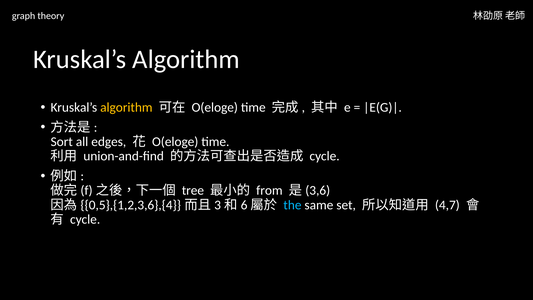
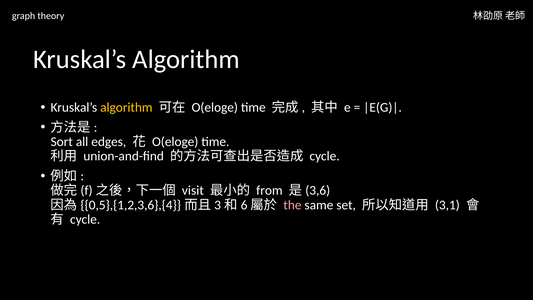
tree: tree -> visit (193, 190)
the colour: light blue -> pink (292, 205)
4,7: 4,7 -> 3,1 (447, 205)
